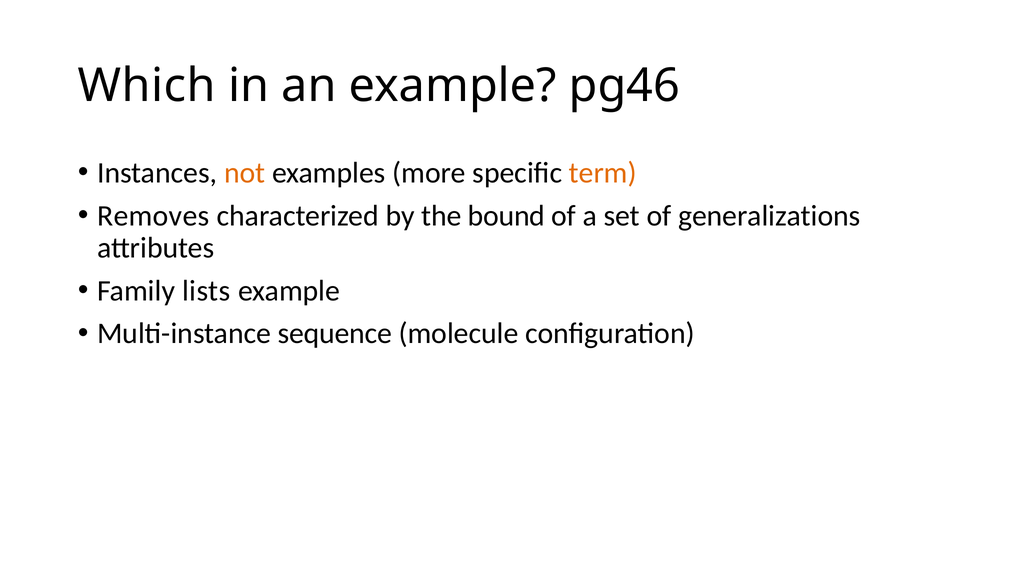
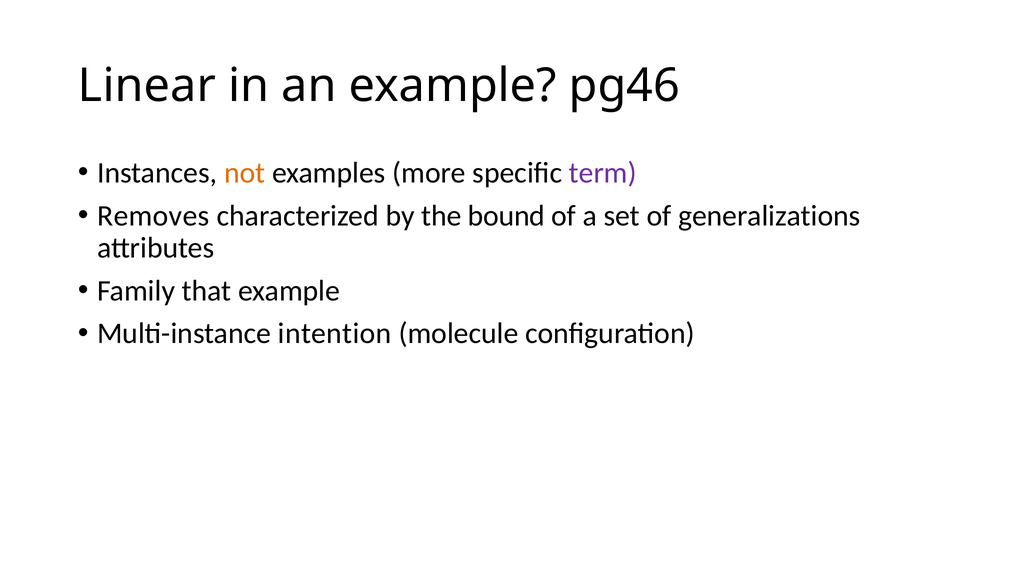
Which: Which -> Linear (147, 86)
term colour: orange -> purple (603, 173)
lists: lists -> that (207, 291)
sequence: sequence -> intention (335, 334)
